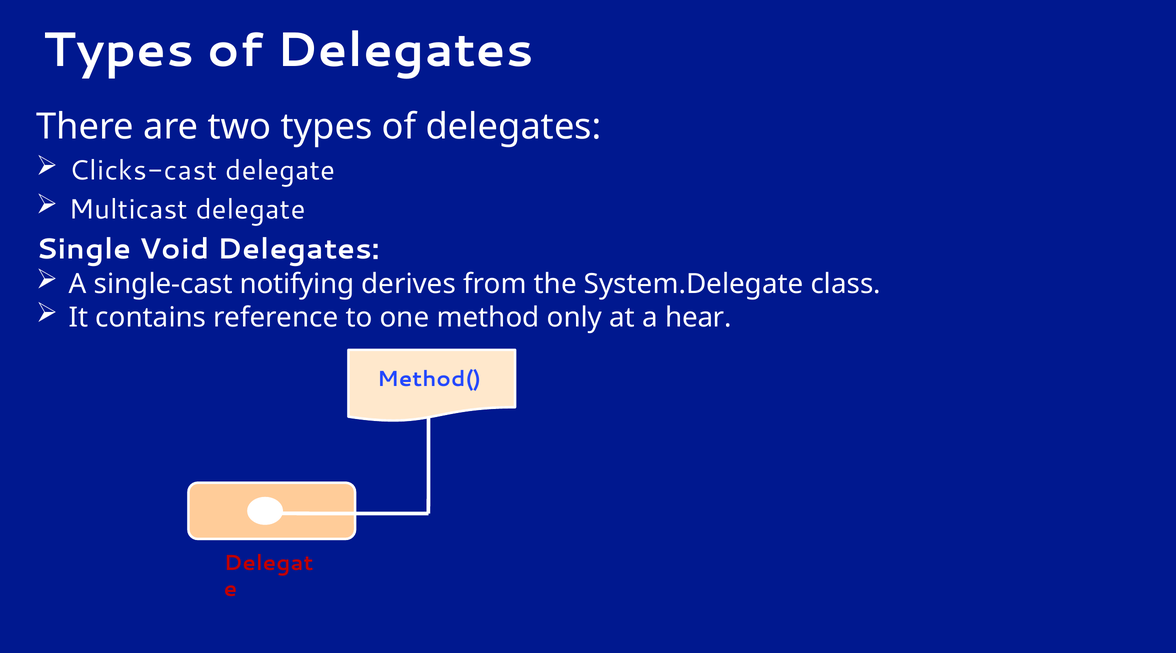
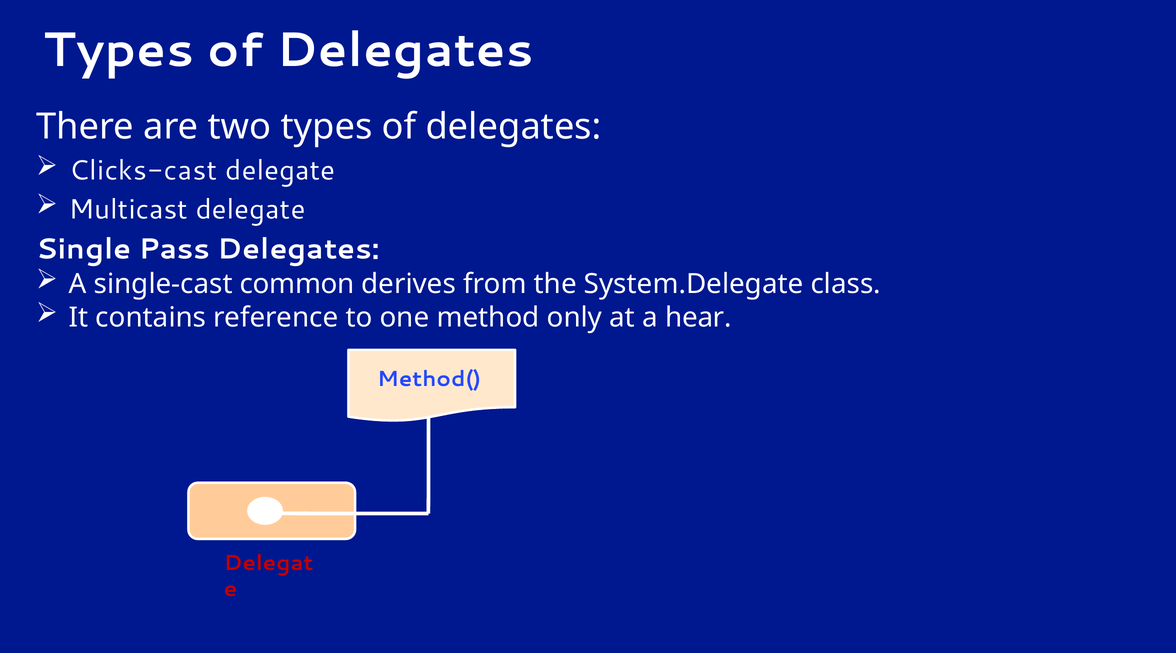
Void: Void -> Pass (174, 249)
notifying: notifying -> common (297, 284)
